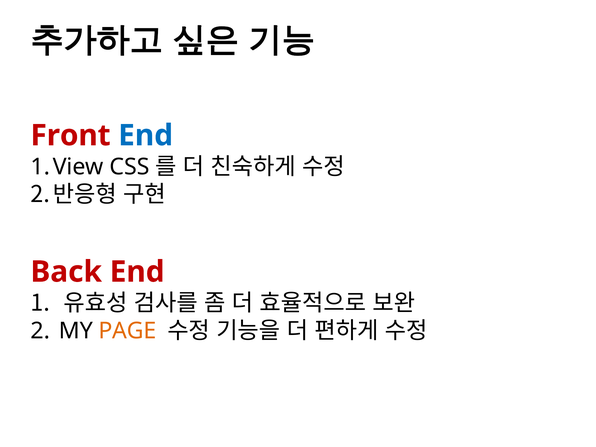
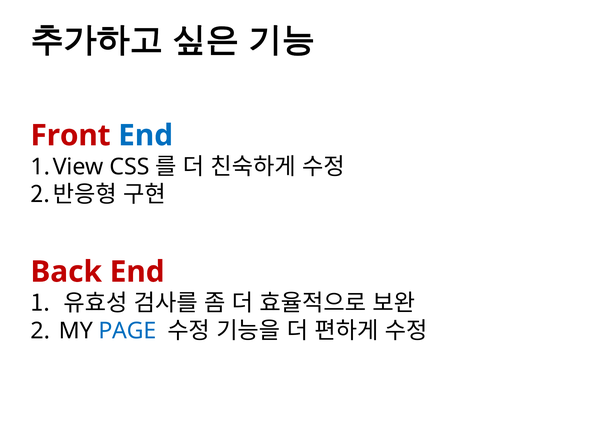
PAGE colour: orange -> blue (127, 331)
